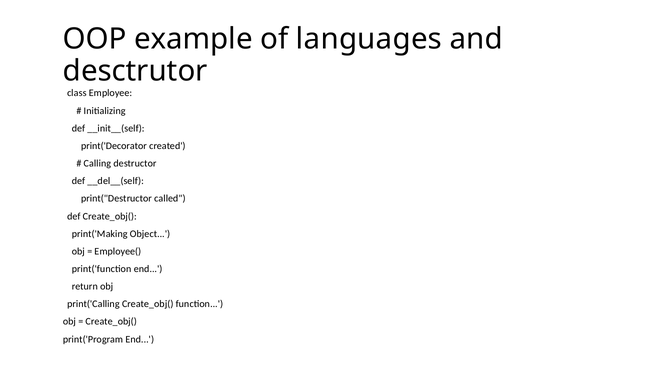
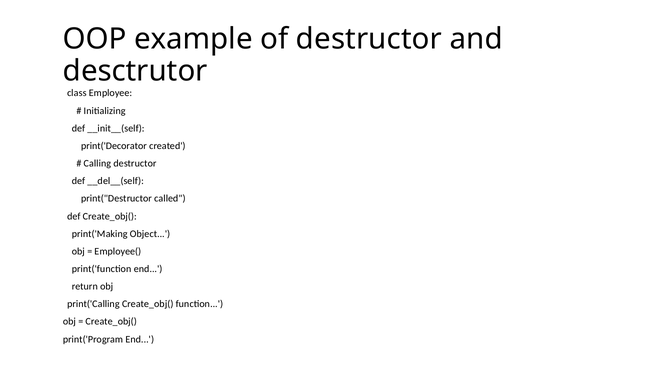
of languages: languages -> destructor (369, 39)
